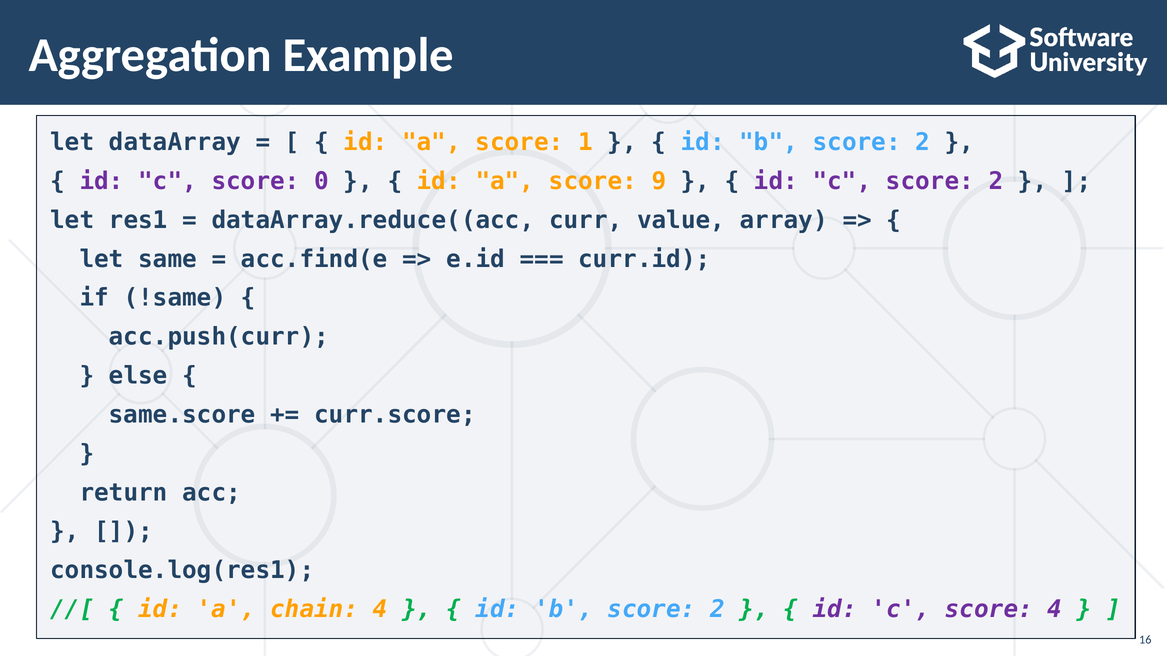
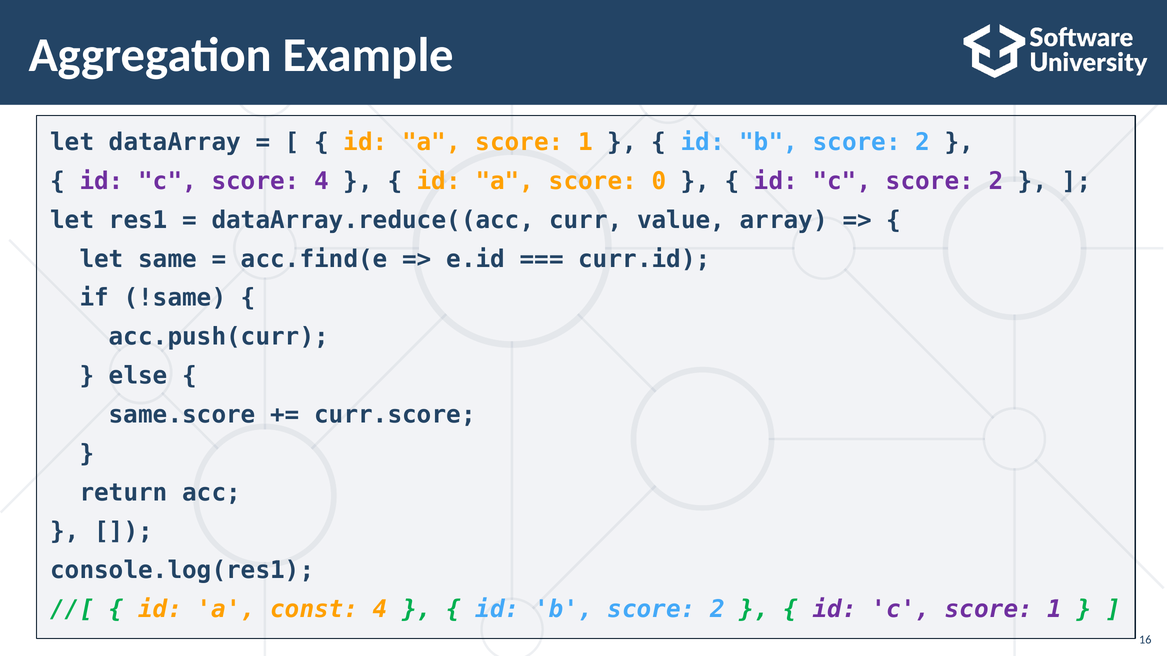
score 0: 0 -> 4 (322, 181)
9: 9 -> 0 (659, 181)
chain: chain -> const (314, 610)
c score 4: 4 -> 1 (1055, 610)
